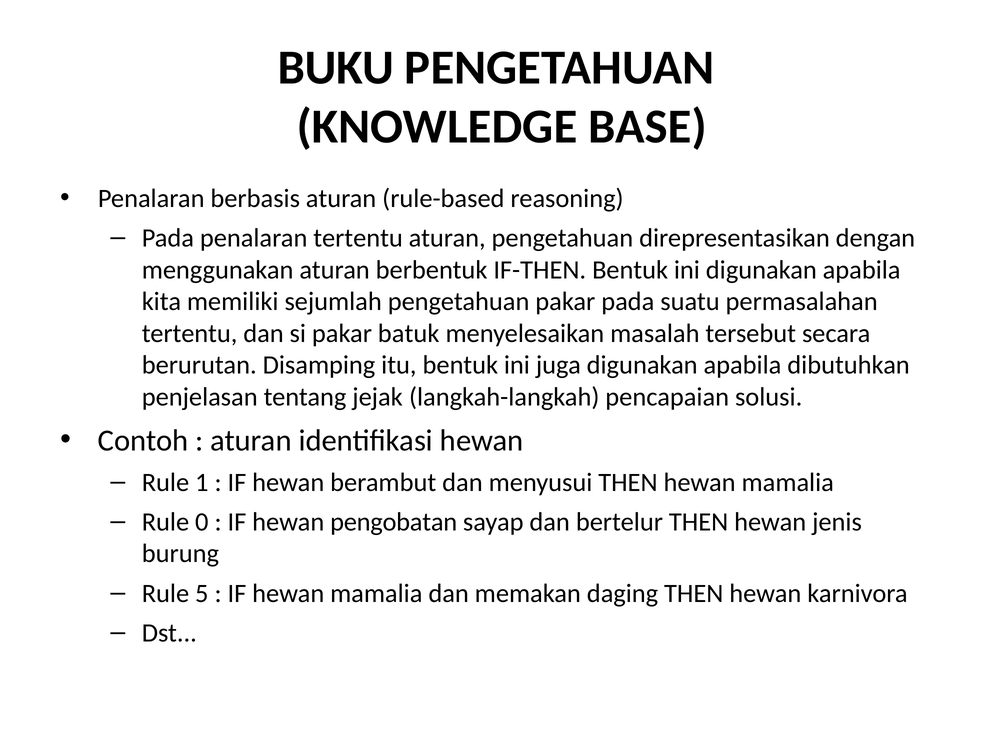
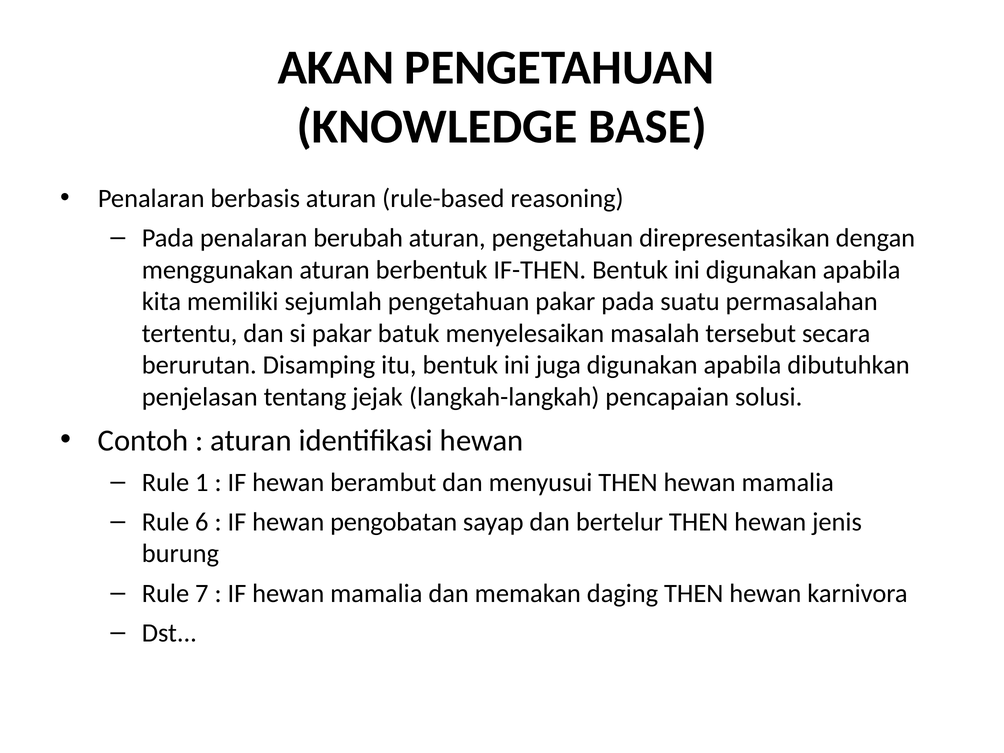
BUKU: BUKU -> AKAN (336, 68)
penalaran tertentu: tertentu -> berubah (358, 238)
0: 0 -> 6 (202, 522)
5: 5 -> 7 (202, 593)
